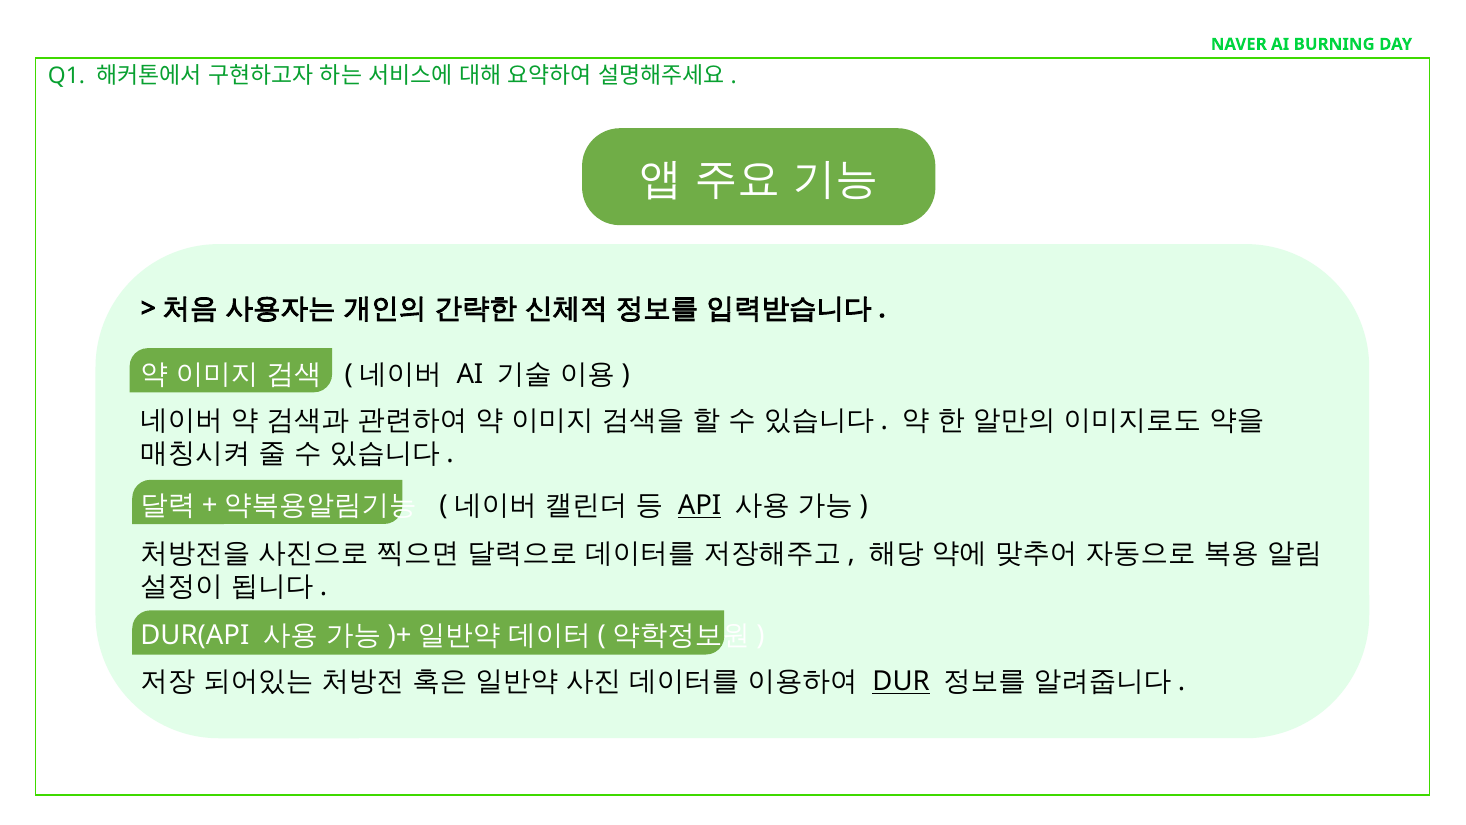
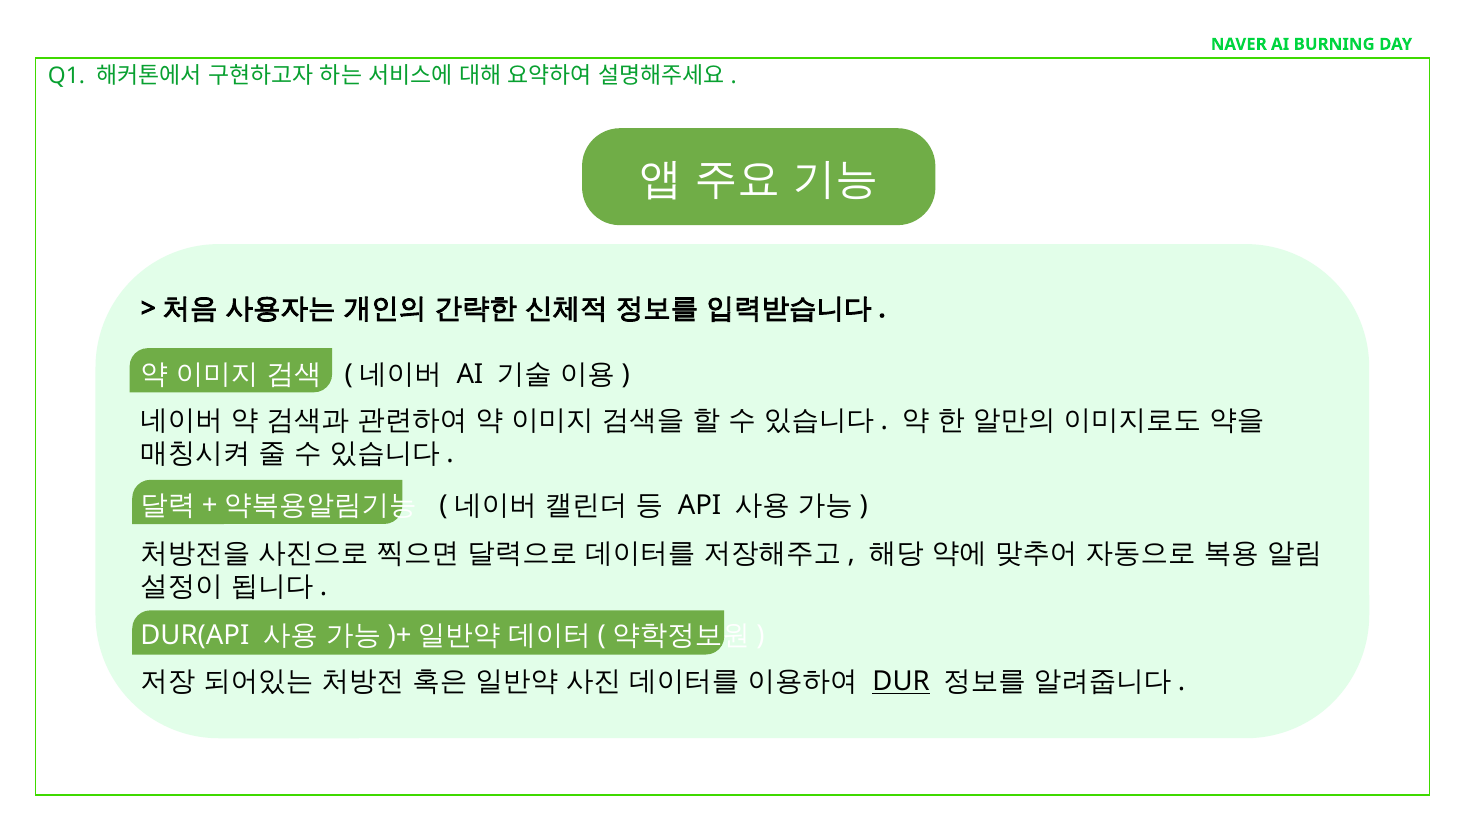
API underline: present -> none (700, 505)
